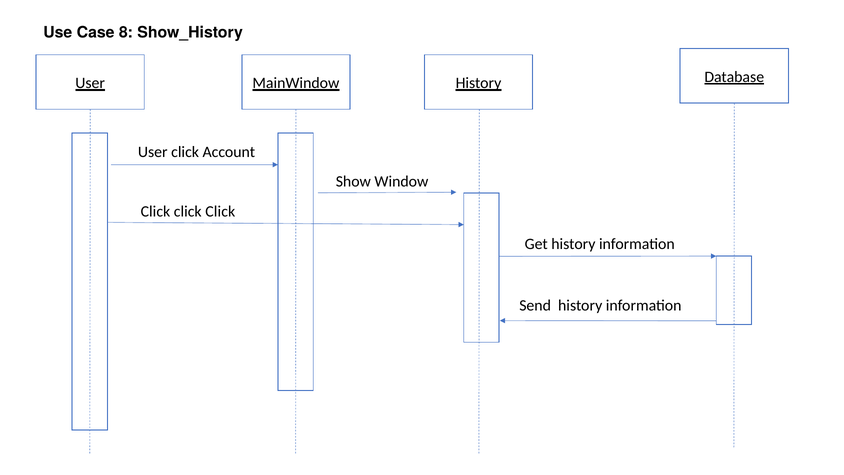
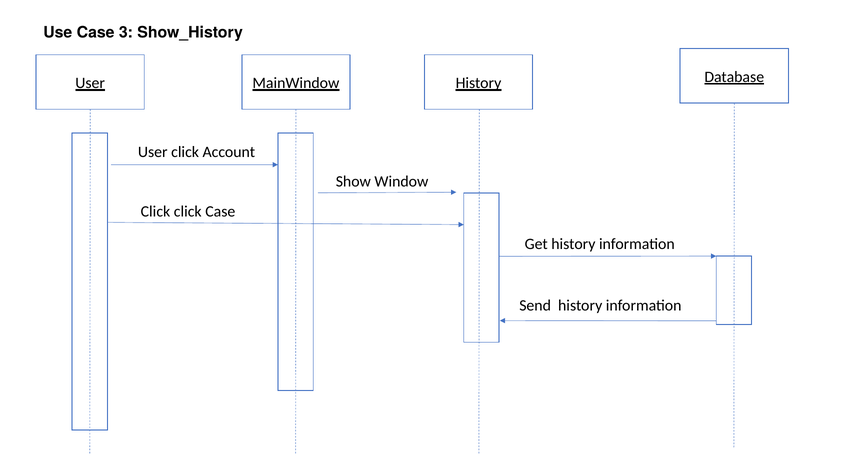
8: 8 -> 3 (126, 32)
Click: Click -> Case (220, 212)
